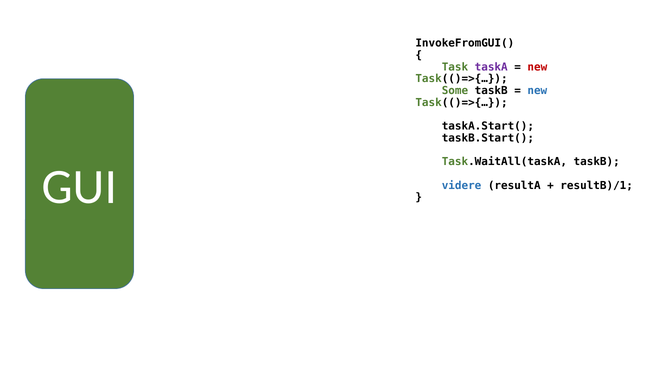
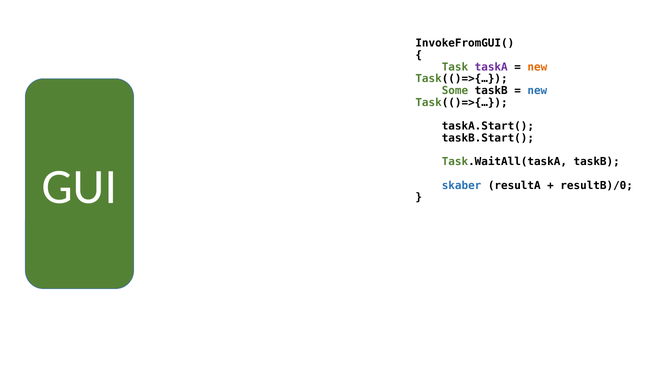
new colour: red -> orange (537, 67)
videre: videre -> skaber (462, 185)
resultB)/1: resultB)/1 -> resultB)/0 (597, 185)
